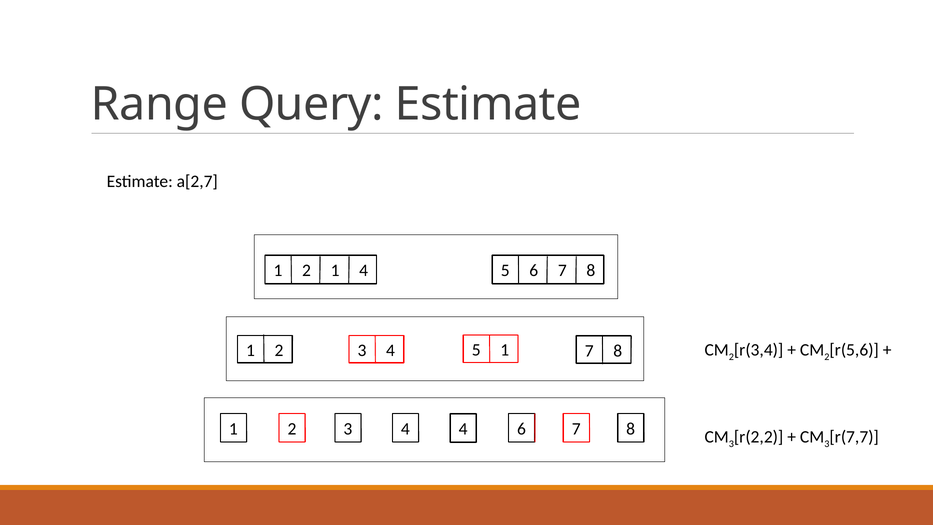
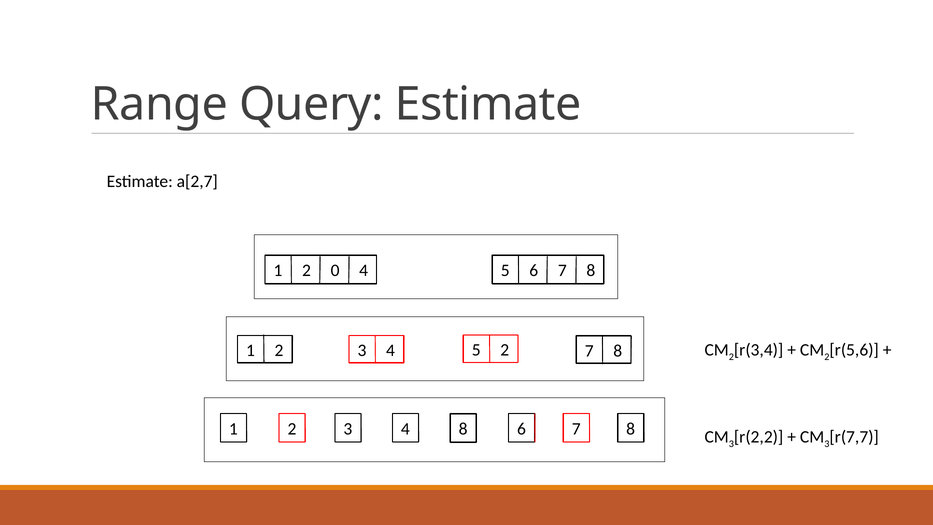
2 1: 1 -> 0 (335, 270)
5 1: 1 -> 2 (505, 350)
4: 4 -> 8 (463, 429)
